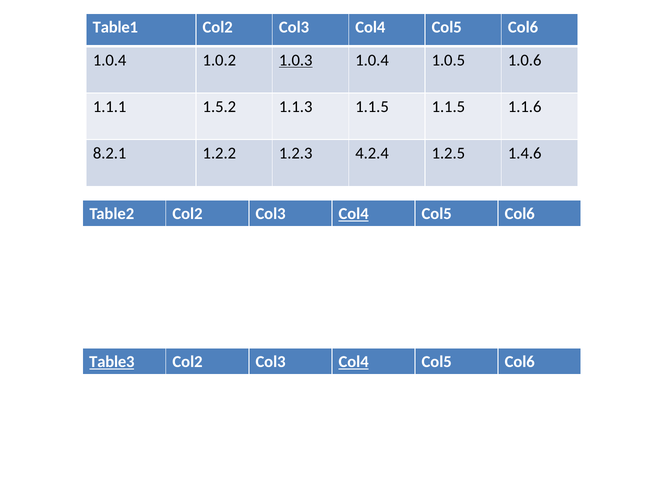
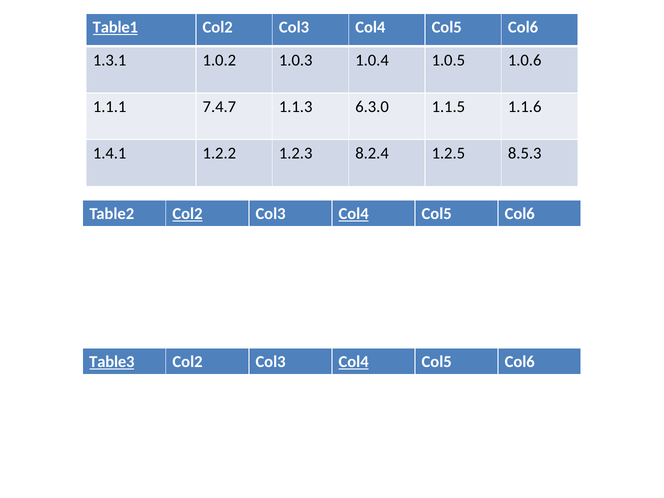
Table1 underline: none -> present (115, 27)
1.0.4: 1.0.4 -> 1.3.1 (110, 60)
1.0.3 underline: present -> none (296, 60)
1.5.2: 1.5.2 -> 7.4.7 (219, 107)
1.1.3 1.1.5: 1.1.5 -> 6.3.0 (372, 107)
8.2.1: 8.2.1 -> 1.4.1 (110, 153)
4.2.4: 4.2.4 -> 8.2.4 (372, 153)
1.4.6: 1.4.6 -> 8.5.3 (525, 153)
Col2 underline: none -> present (188, 214)
